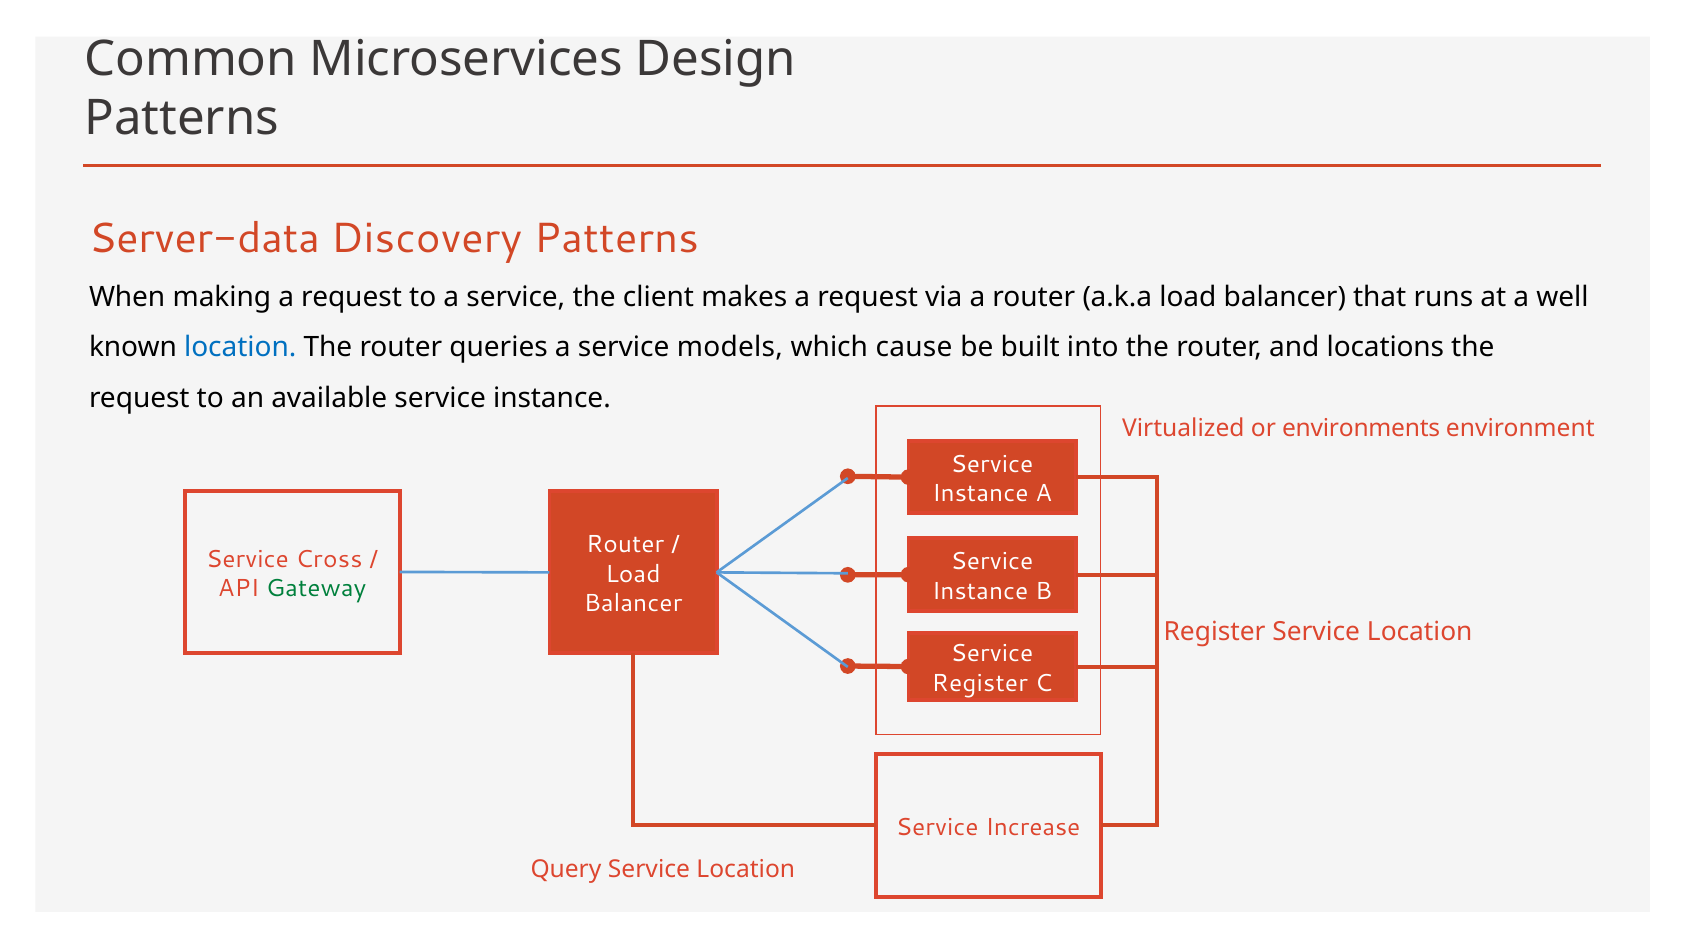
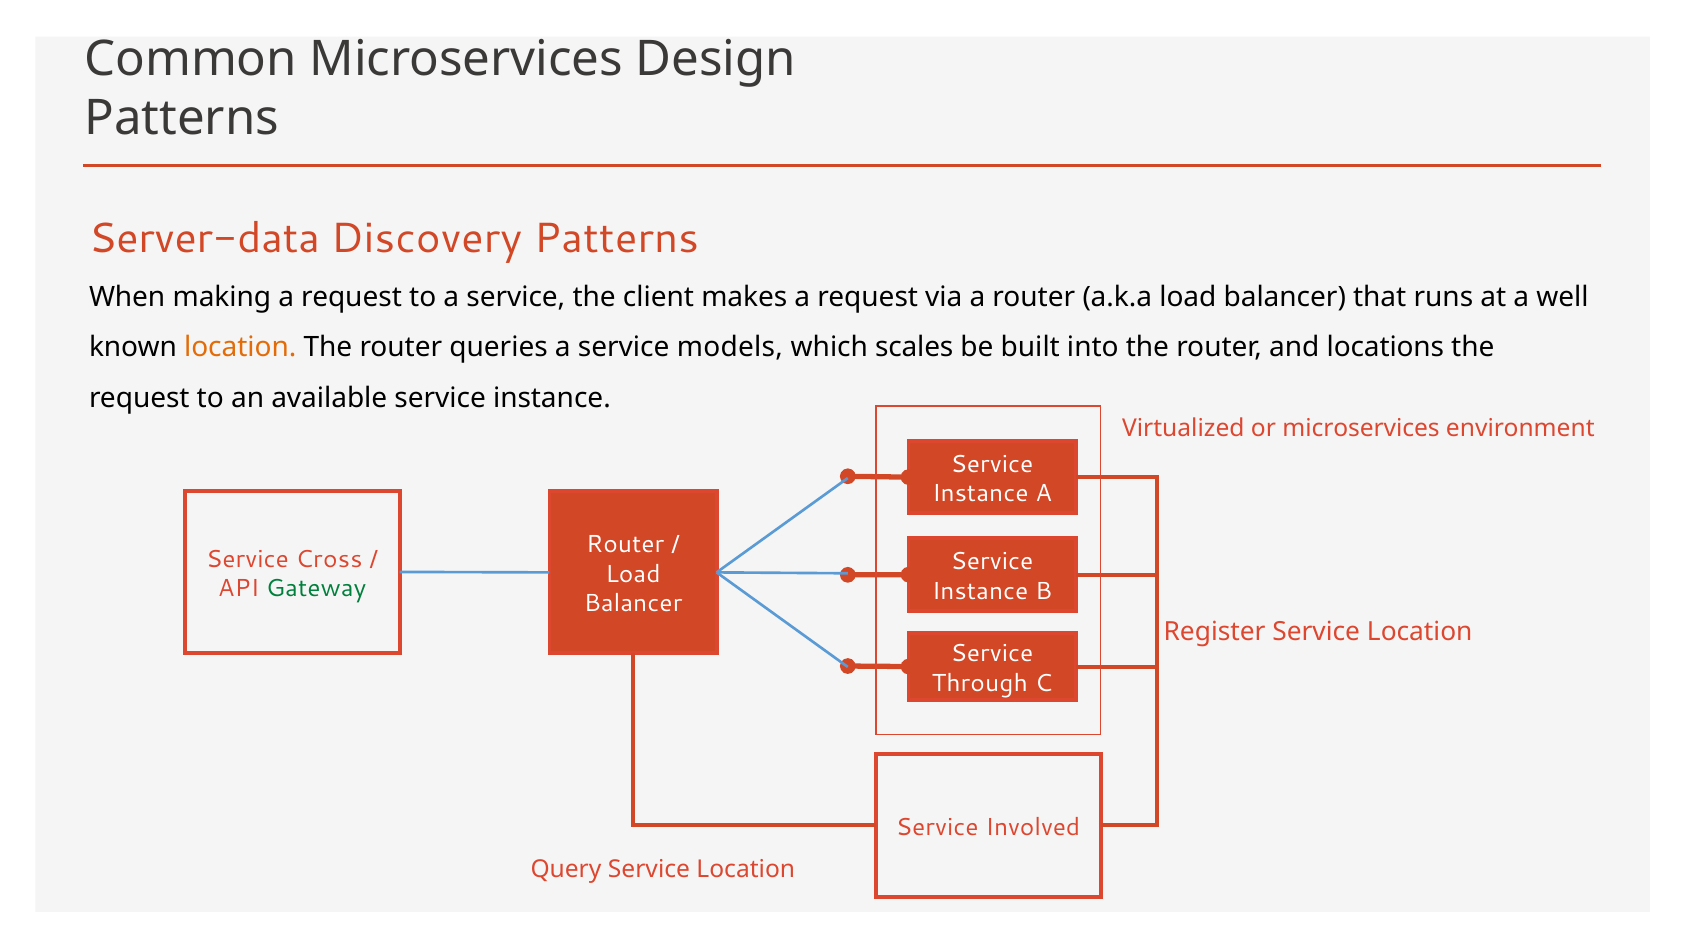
location colour: blue -> orange (240, 347)
cause: cause -> scales (914, 347)
or environments: environments -> microservices (1361, 428)
Register: Register -> Through (980, 683)
Increase: Increase -> Involved (1033, 827)
